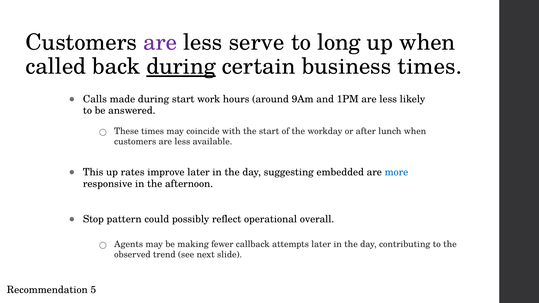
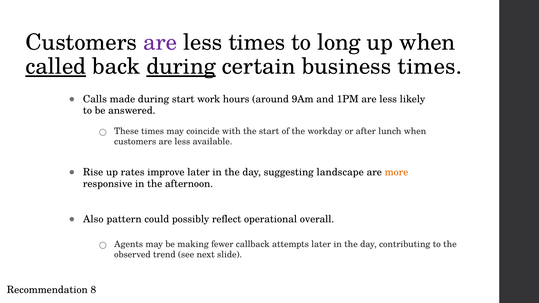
less serve: serve -> times (257, 42)
called underline: none -> present (56, 67)
This: This -> Rise (93, 172)
embedded: embedded -> landscape (340, 172)
more colour: blue -> orange (396, 172)
Stop: Stop -> Also (93, 219)
5: 5 -> 8 (93, 290)
